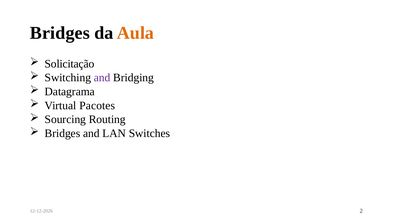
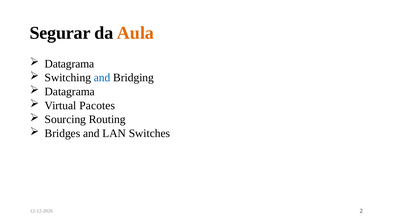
Bridges: Bridges -> Segurar (60, 33)
Solicitação: Solicitação -> Datagrama (69, 64)
and colour: purple -> blue (102, 78)
